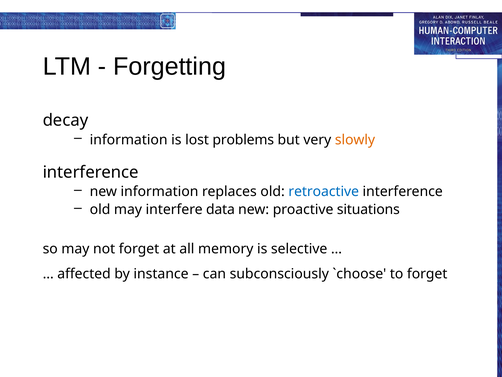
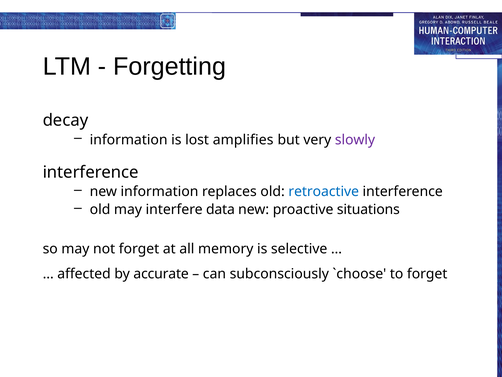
problems: problems -> amplifies (243, 140)
slowly colour: orange -> purple (355, 140)
instance: instance -> accurate (161, 273)
